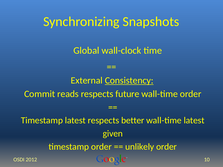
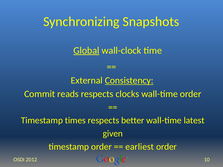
Global underline: none -> present (86, 51)
future: future -> clocks (127, 94)
Timestamp latest: latest -> times (75, 121)
unlikely: unlikely -> earliest (140, 147)
